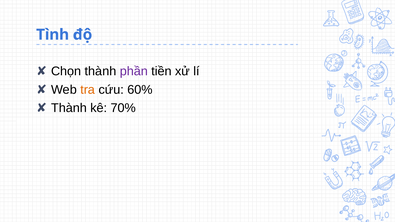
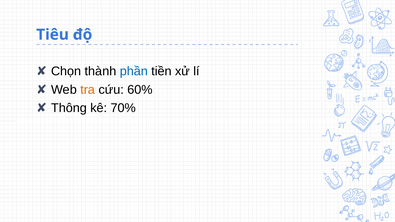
Tình: Tình -> Tiêu (53, 35)
phần colour: purple -> blue (134, 71)
Thành: Thành -> Thông (69, 108)
